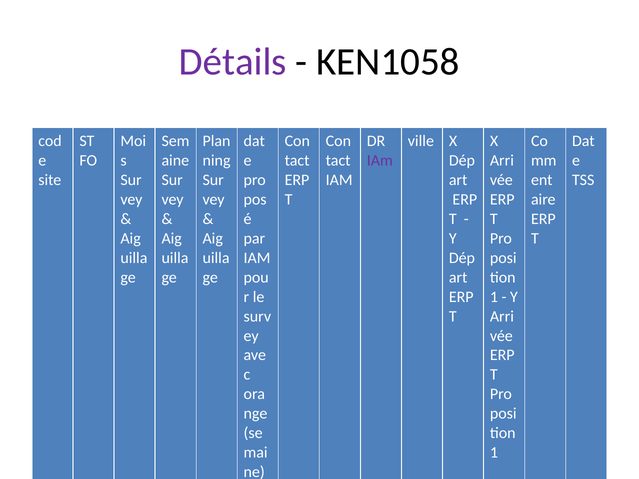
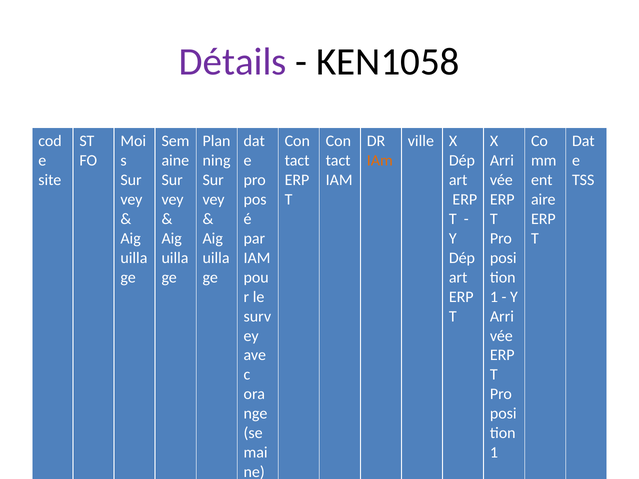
IAm colour: purple -> orange (380, 160)
